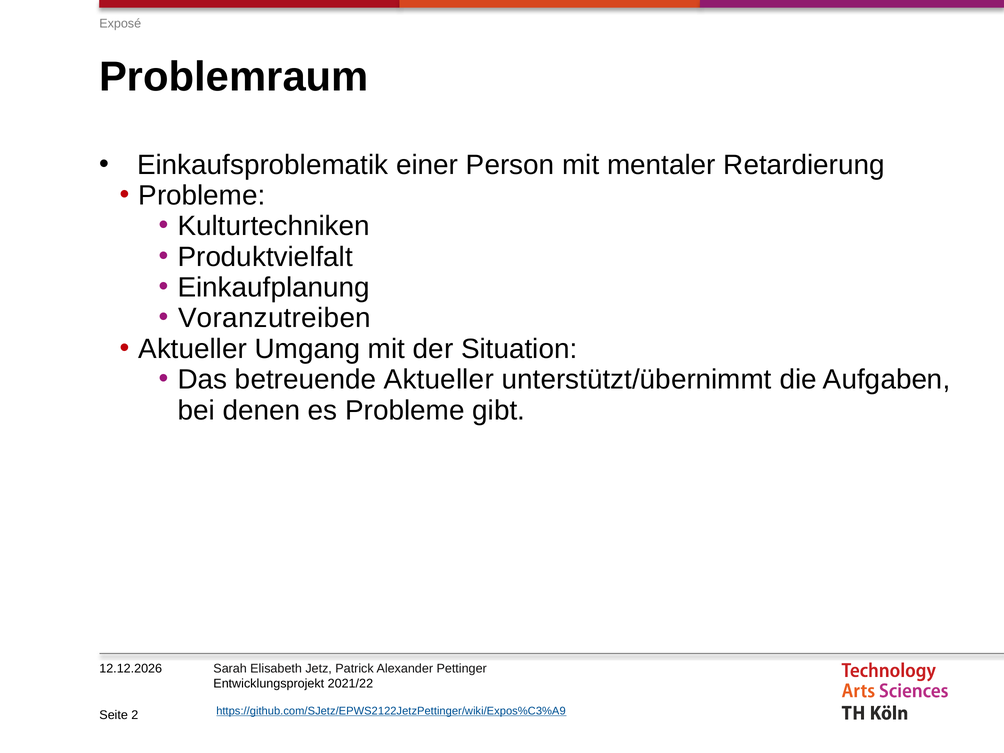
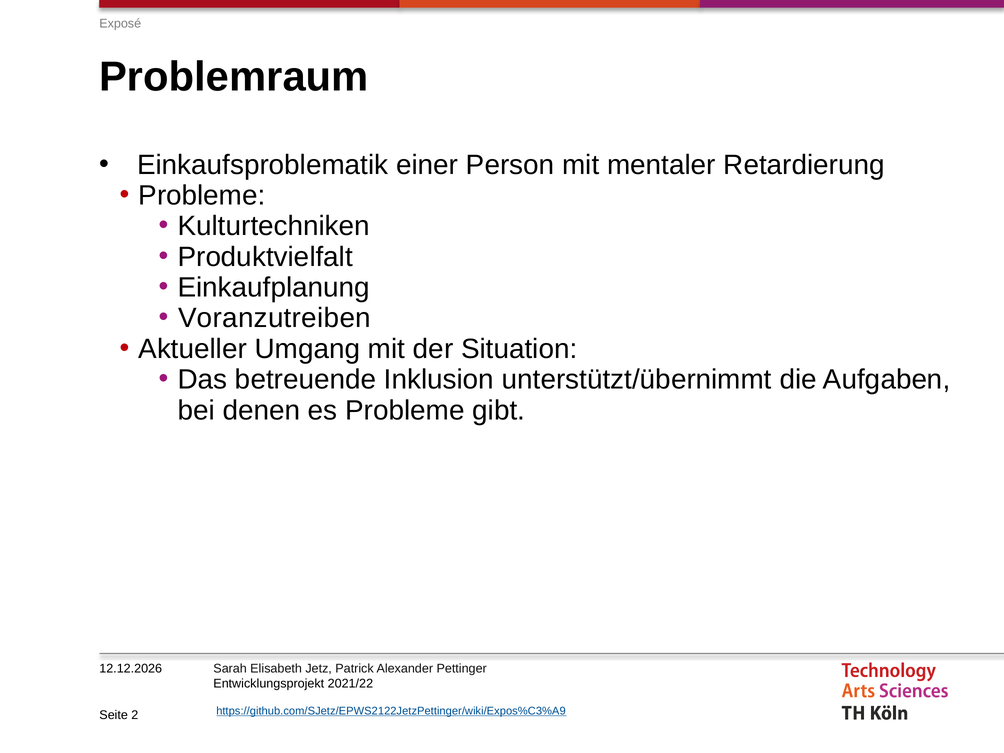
betreuende Aktueller: Aktueller -> Inklusion (439, 380)
